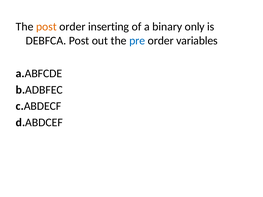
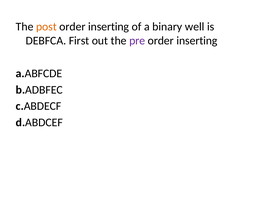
only: only -> well (195, 27)
DEBFCA Post: Post -> First (79, 41)
pre colour: blue -> purple (137, 41)
variables: variables -> inserting (197, 41)
